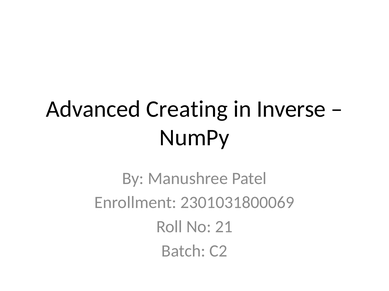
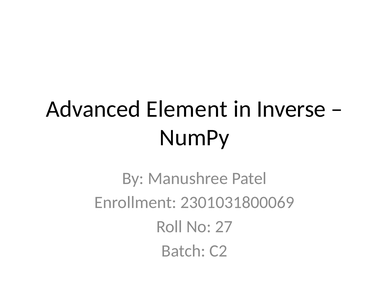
Creating: Creating -> Element (187, 109)
21: 21 -> 27 (224, 227)
